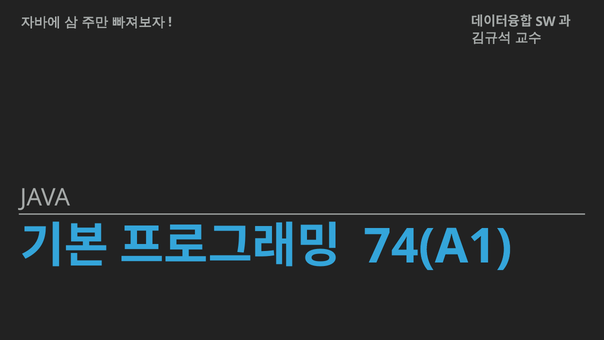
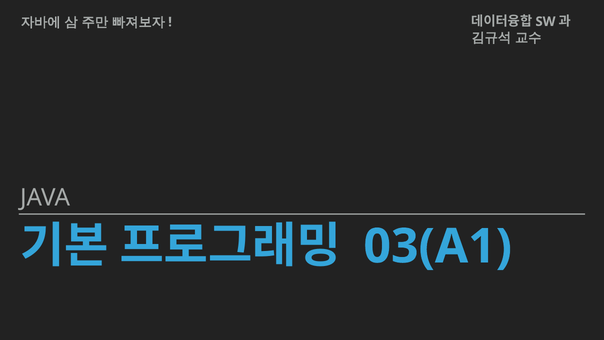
74(A1: 74(A1 -> 03(A1 (438, 246)
